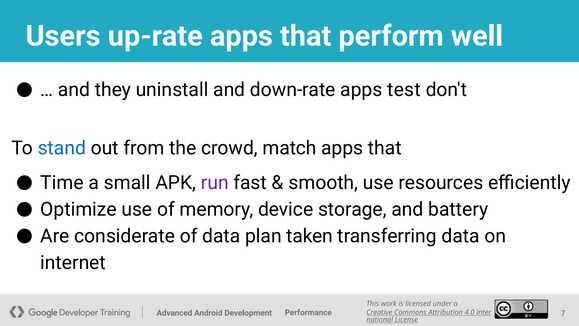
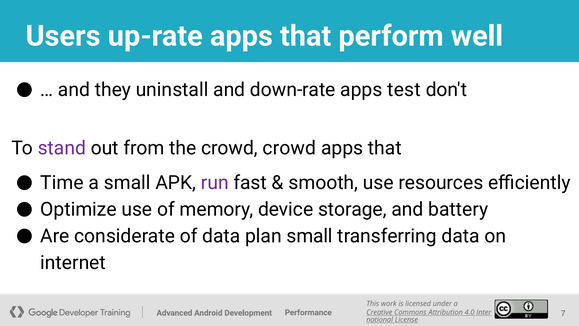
stand colour: blue -> purple (62, 148)
crowd match: match -> crowd (289, 148)
plan taken: taken -> small (310, 236)
